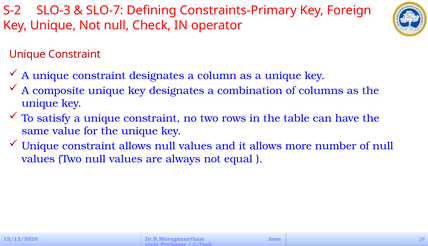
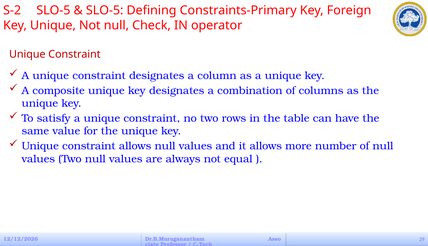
S-2 SLO-3: SLO-3 -> SLO-5 (53, 11)
SLO-7: SLO-7 -> SLO-5 (105, 11)
